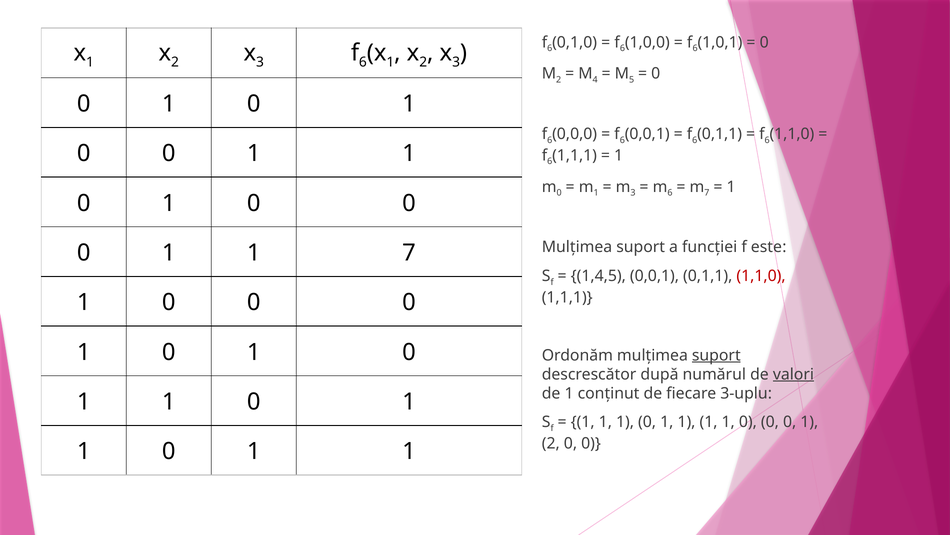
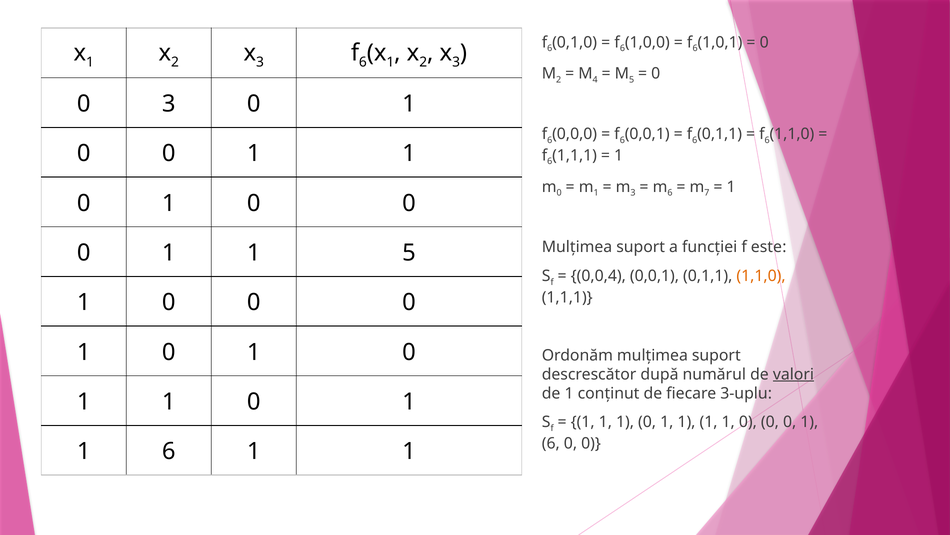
1: 1 -> 3 (169, 104)
1 7: 7 -> 5 (409, 253)
1,4,5: 1,4,5 -> 0,0,4 (598, 276)
1,1,0 colour: red -> orange (761, 276)
suport underline: present -> none (716, 355)
2: 2 -> 6 (551, 443)
0: 0 -> 6 (169, 451)
